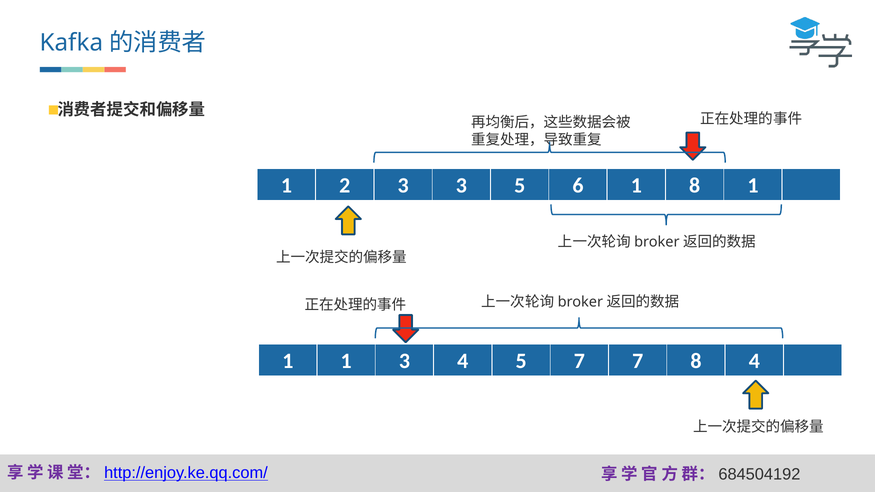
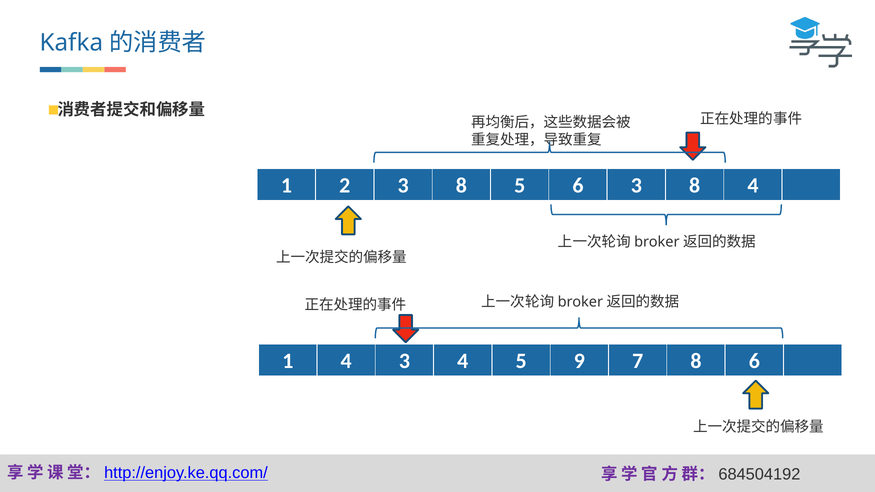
2 3 3: 3 -> 8 (461, 185)
6 1: 1 -> 3 (636, 185)
8 1: 1 -> 4 (753, 185)
1 1: 1 -> 4 (346, 361)
5 7: 7 -> 9 (579, 361)
8 4: 4 -> 6 (754, 361)
